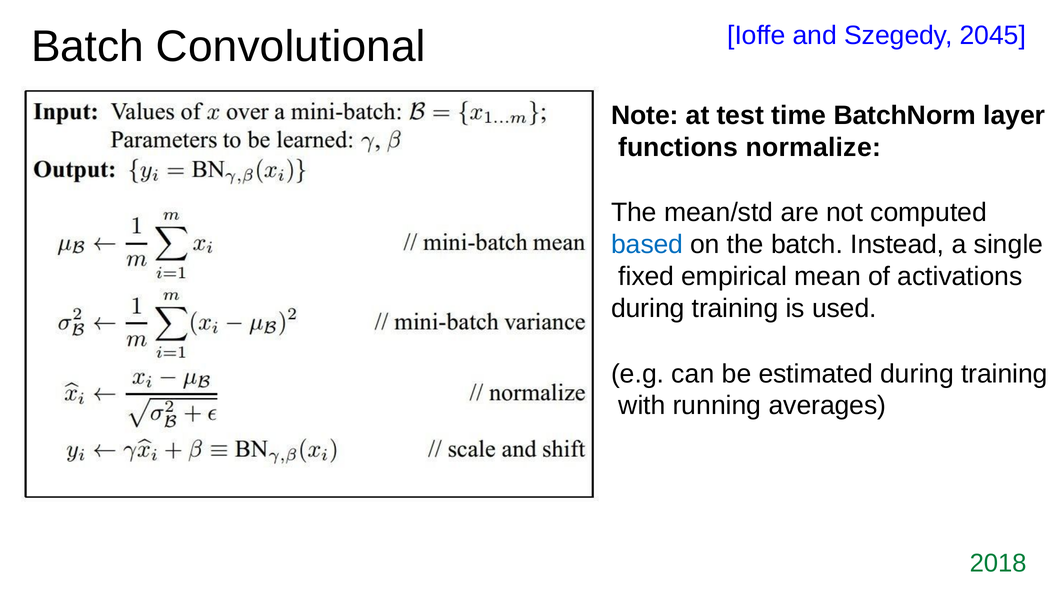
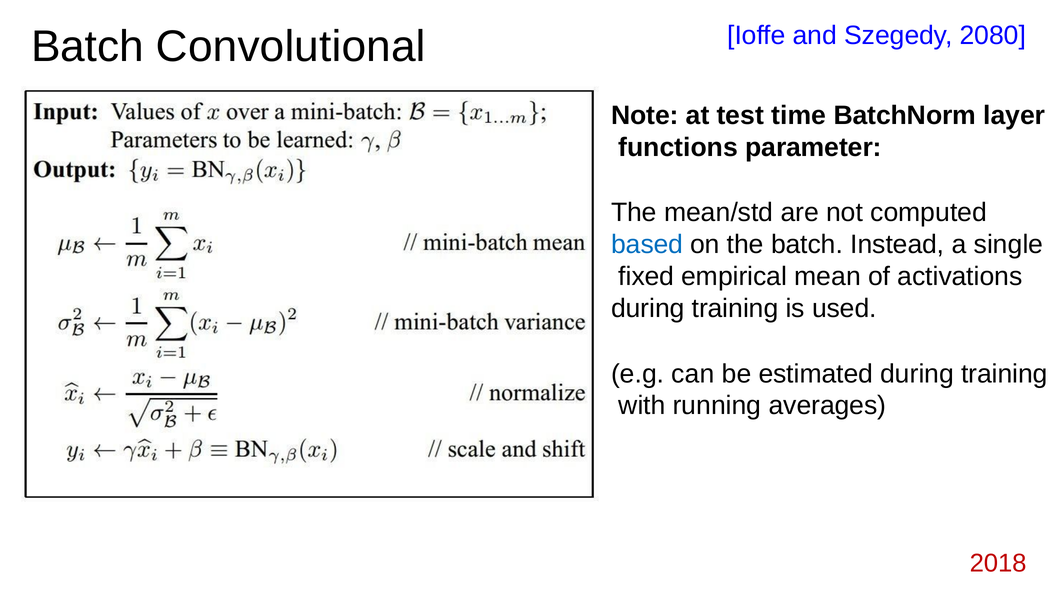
2045: 2045 -> 2080 (993, 36)
normalize: normalize -> parameter (813, 147)
2018 colour: green -> red (998, 564)
